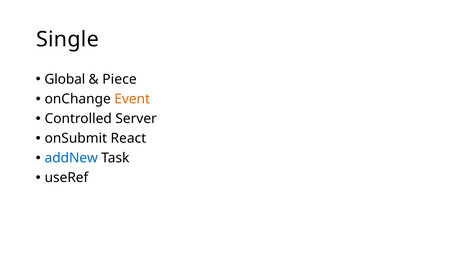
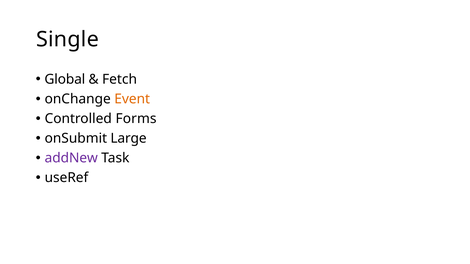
Piece: Piece -> Fetch (120, 79)
Server: Server -> Forms (136, 119)
React: React -> Large (128, 139)
addNew colour: blue -> purple (71, 158)
